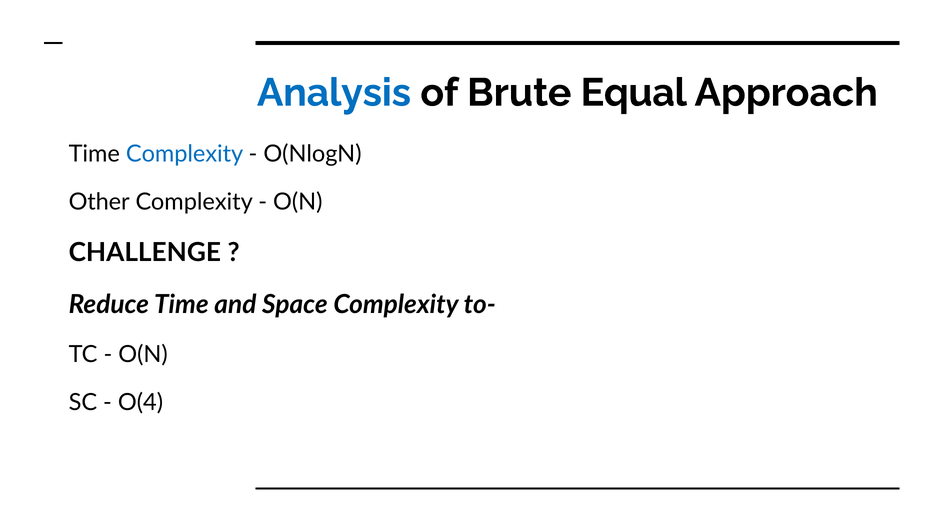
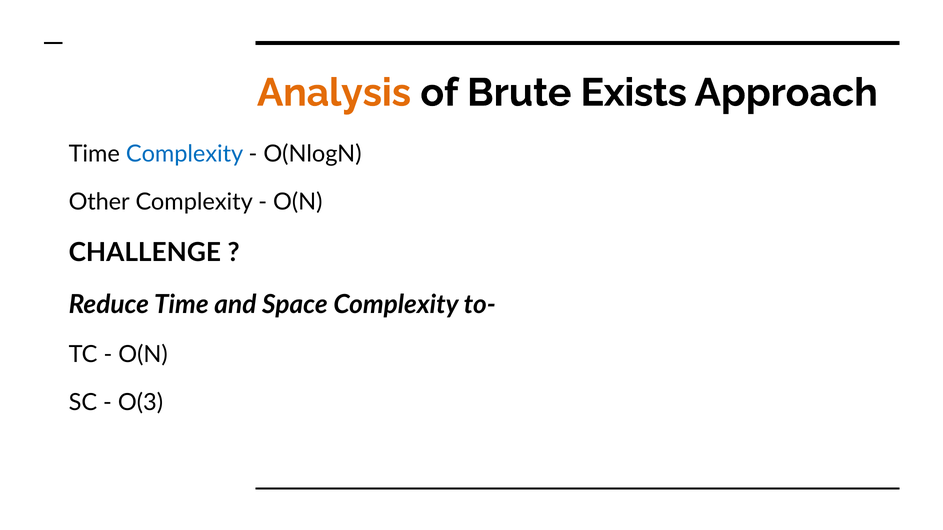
Analysis colour: blue -> orange (334, 93)
Equal: Equal -> Exists (634, 93)
O(4: O(4 -> O(3 (141, 403)
